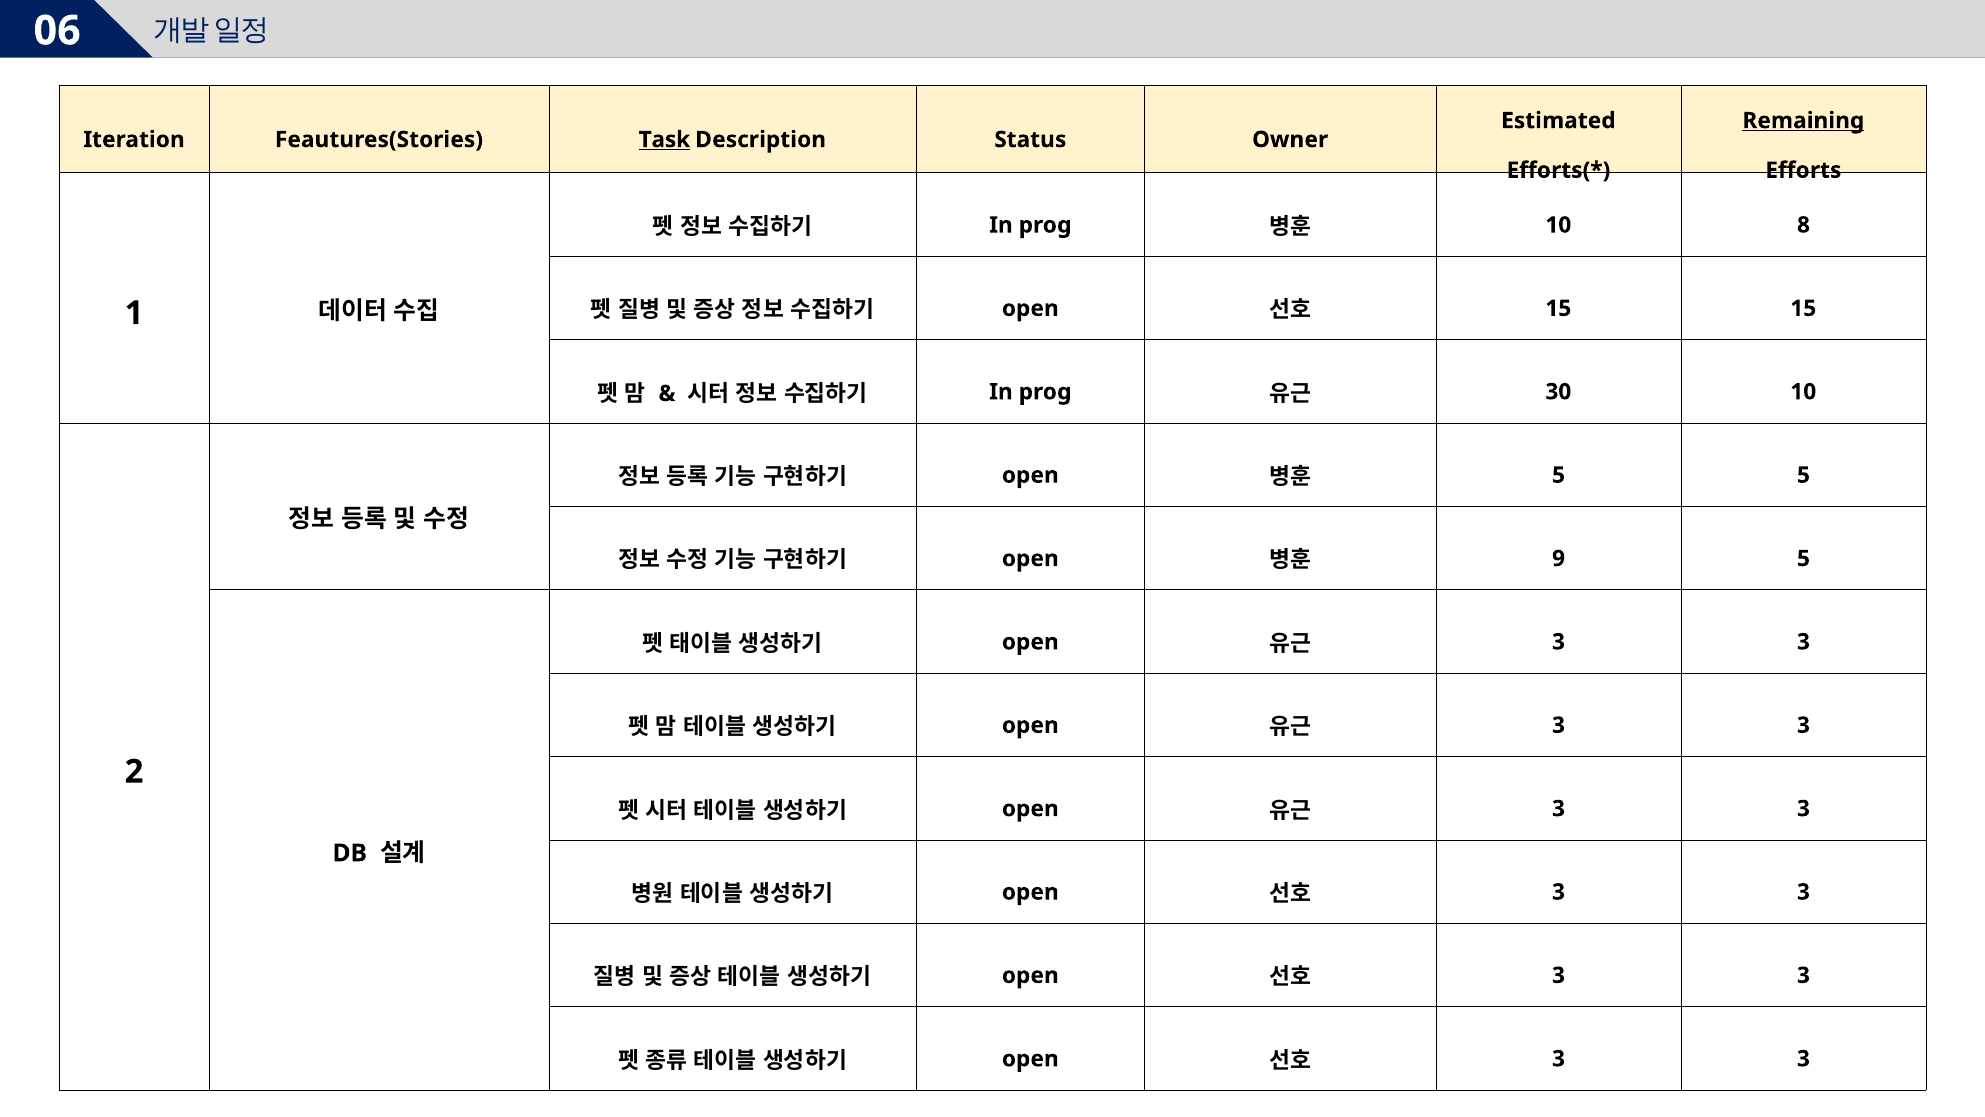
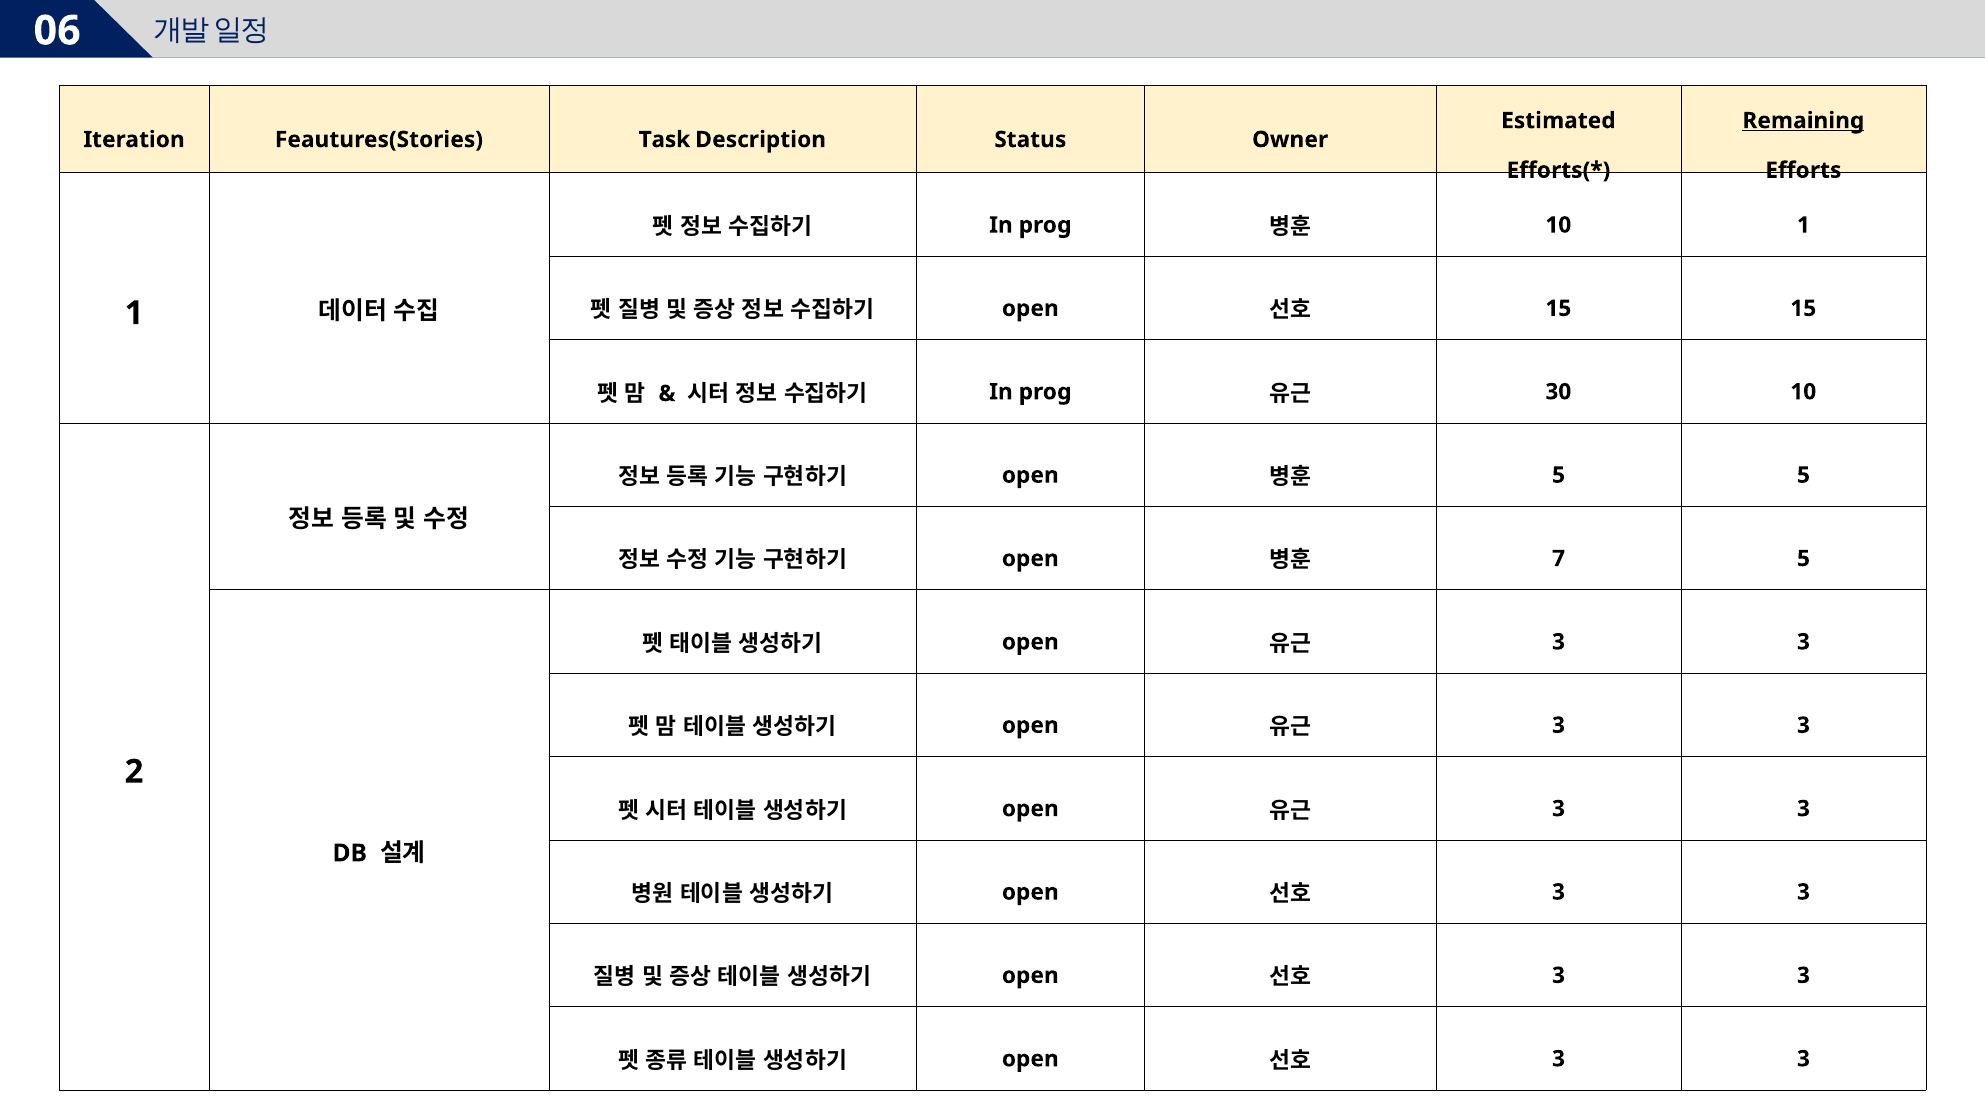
Task underline: present -> none (664, 140)
10 8: 8 -> 1 (1803, 225)
9: 9 -> 7 (1559, 558)
